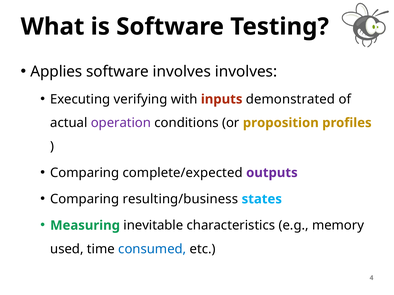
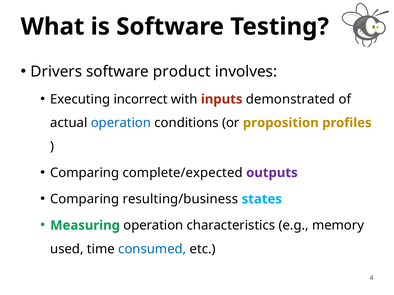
Applies: Applies -> Drivers (56, 72)
software involves: involves -> product (182, 72)
verifying: verifying -> incorrect (141, 99)
operation colour: purple -> blue (121, 123)
Measuring inevitable: inevitable -> operation (153, 226)
